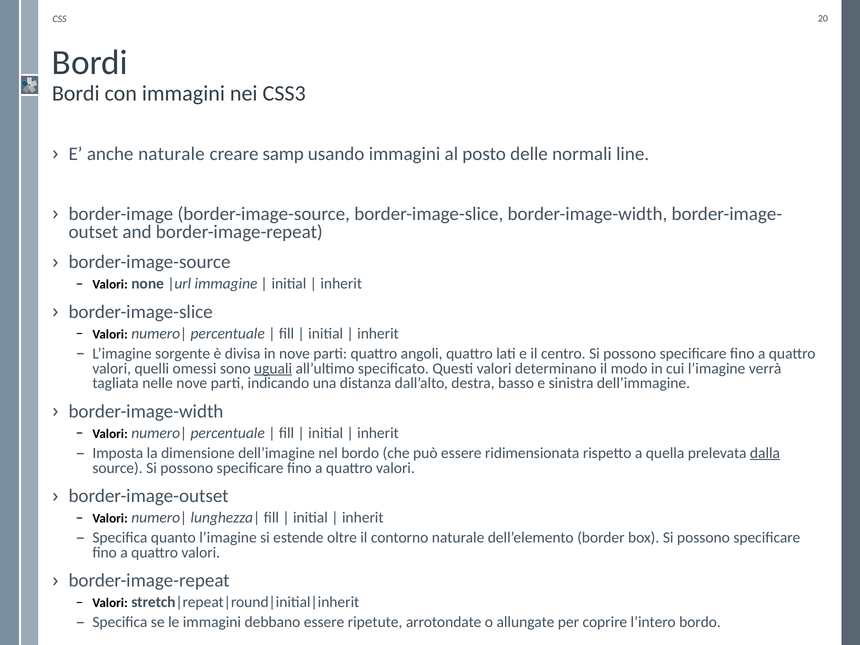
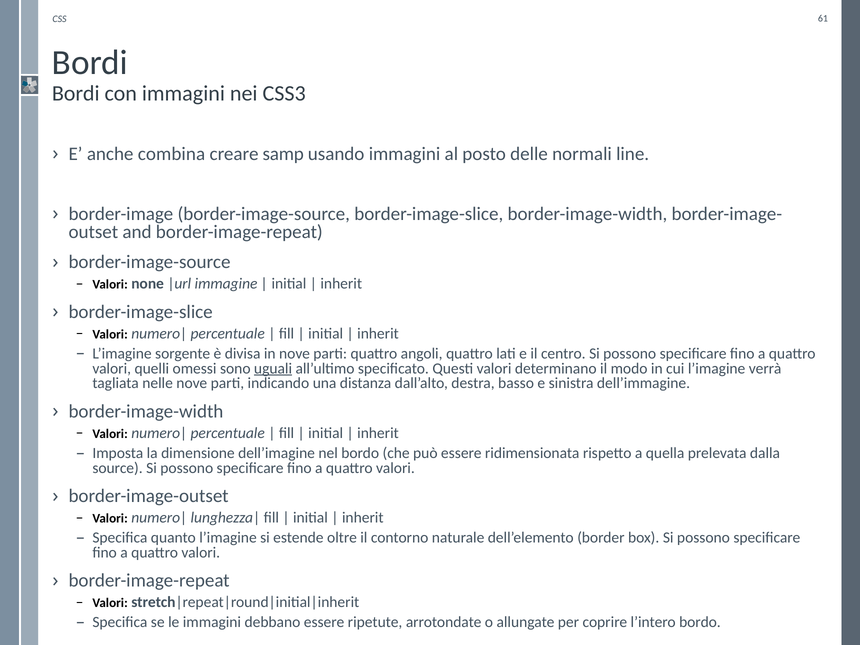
20: 20 -> 61 (823, 19)
anche naturale: naturale -> combina (171, 154)
dalla underline: present -> none (765, 453)
